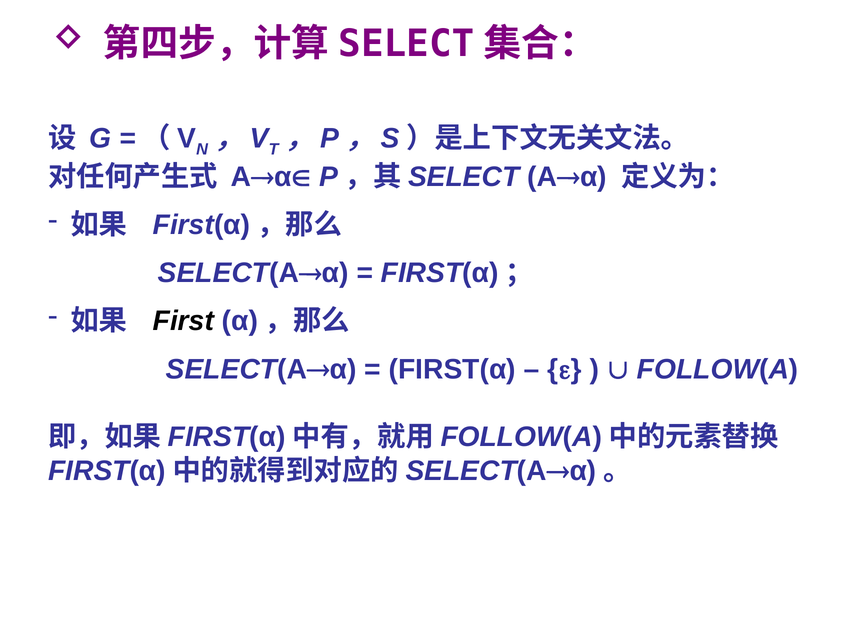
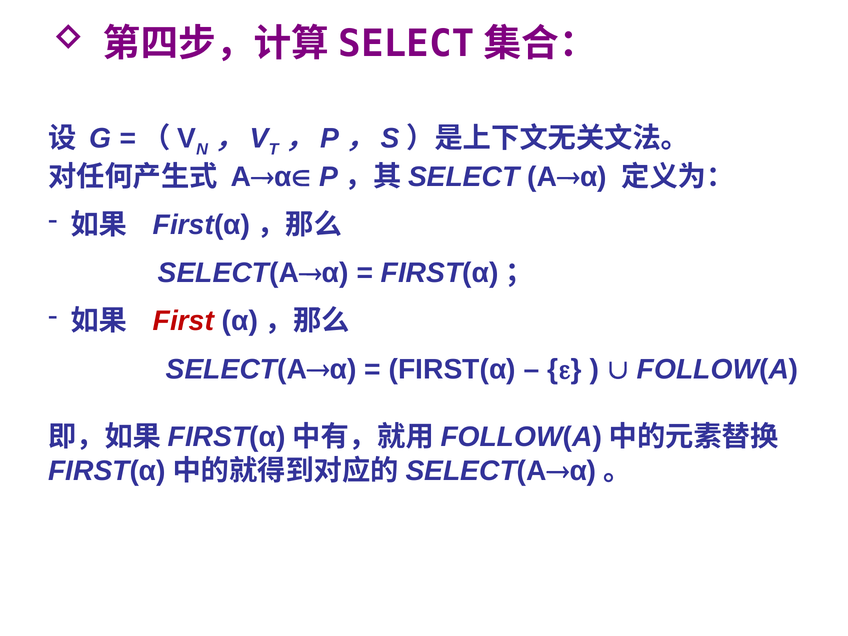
First colour: black -> red (184, 321)
